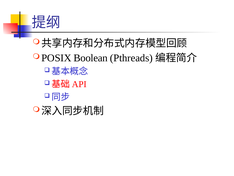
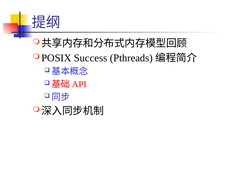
Boolean: Boolean -> Success (91, 58)
